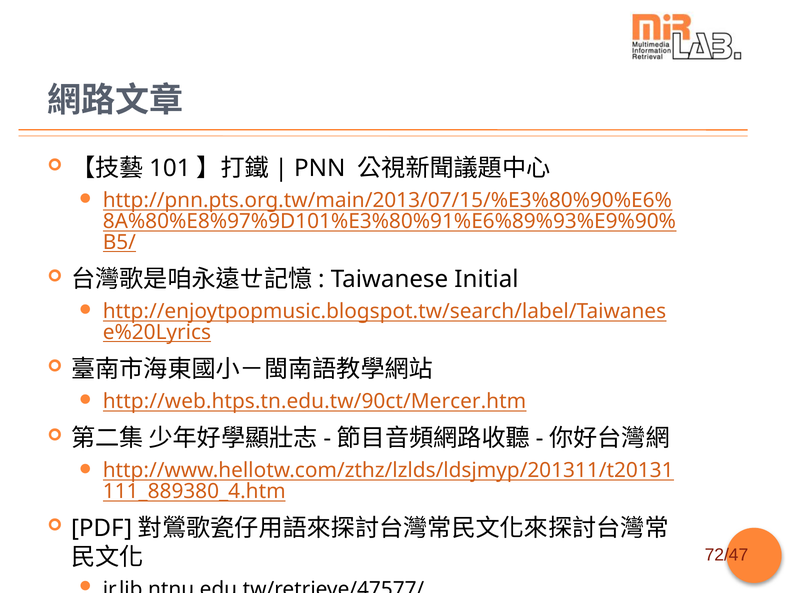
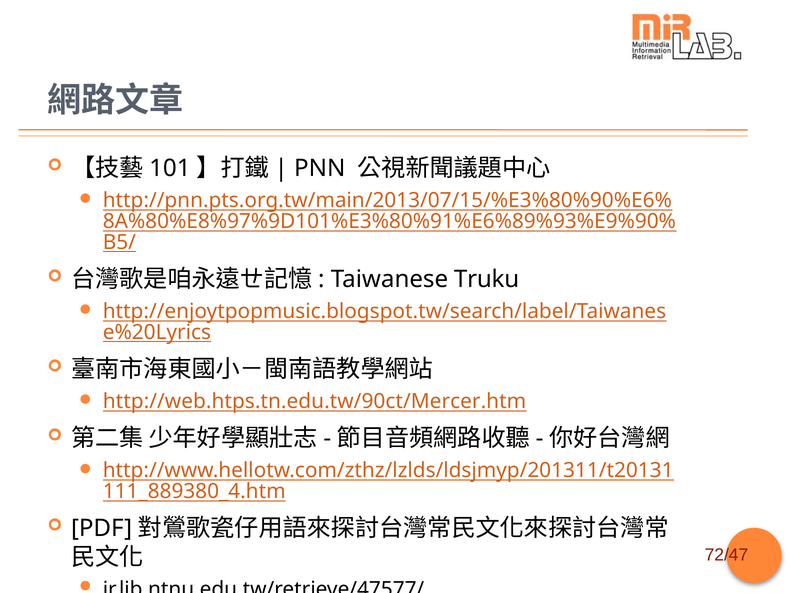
Initial: Initial -> Truku (487, 279)
